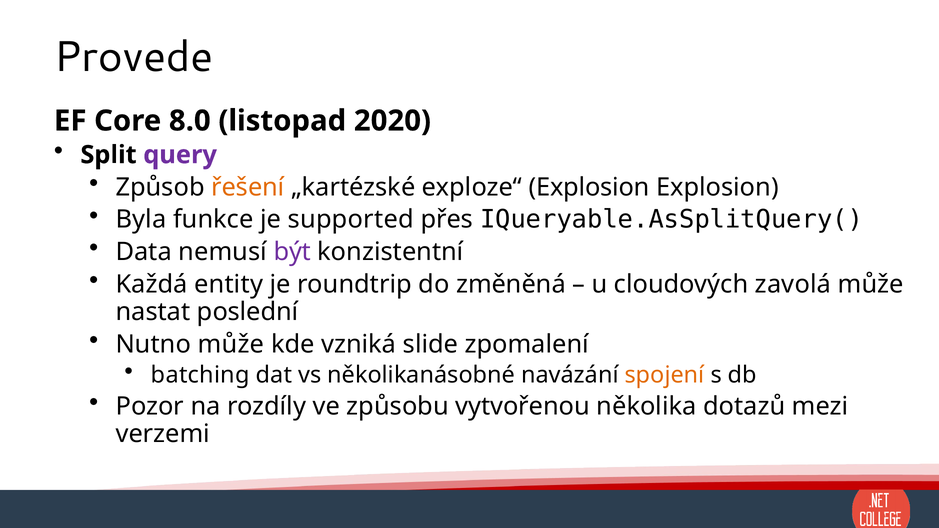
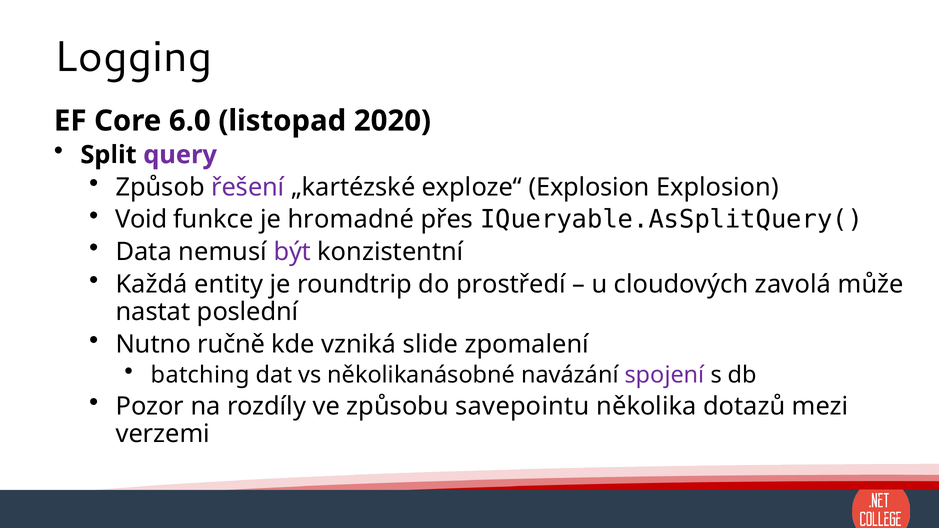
Provede: Provede -> Logging (133, 57)
8.0: 8.0 -> 6.0 (190, 121)
řešení colour: orange -> purple (248, 187)
Byla: Byla -> Void (141, 220)
supported: supported -> hromadné (351, 220)
změněná: změněná -> prostředí (511, 284)
Nutno může: může -> ručně (231, 344)
spojení colour: orange -> purple (665, 375)
vytvořenou: vytvořenou -> savepointu (522, 407)
